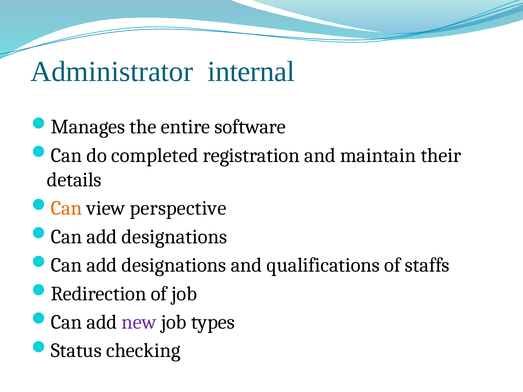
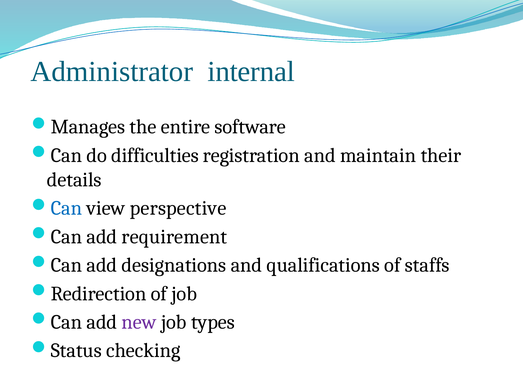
completed: completed -> difficulties (155, 155)
Can colour: orange -> blue (66, 208)
designations: designations -> requirement (174, 237)
